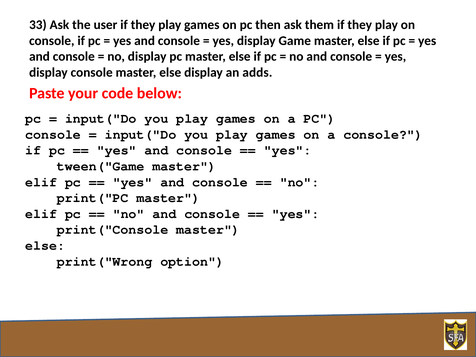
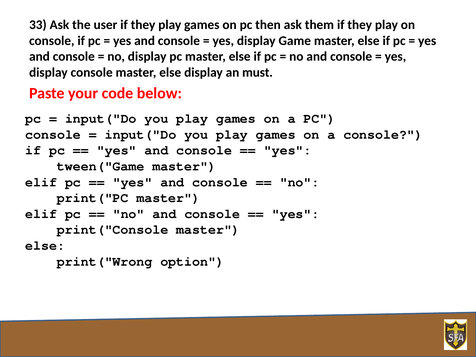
adds: adds -> must (258, 72)
